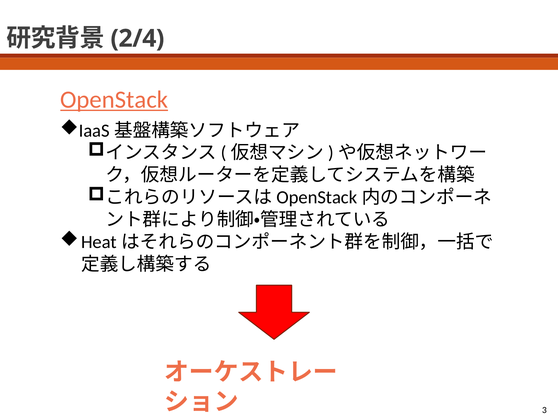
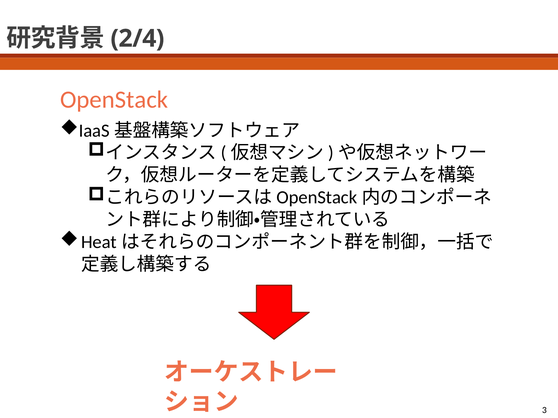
OpenStack underline: present -> none (114, 100)
